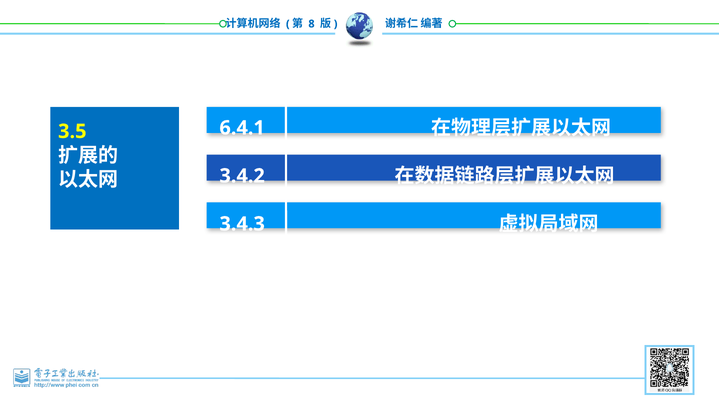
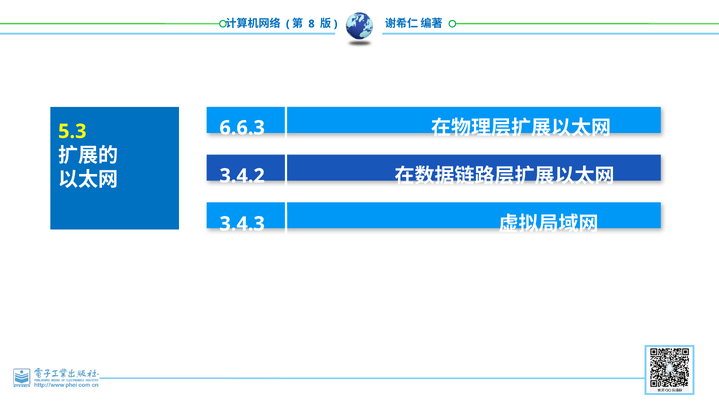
6.4.1: 6.4.1 -> 6.6.3 (242, 128)
3.5: 3.5 -> 5.3 (72, 131)
